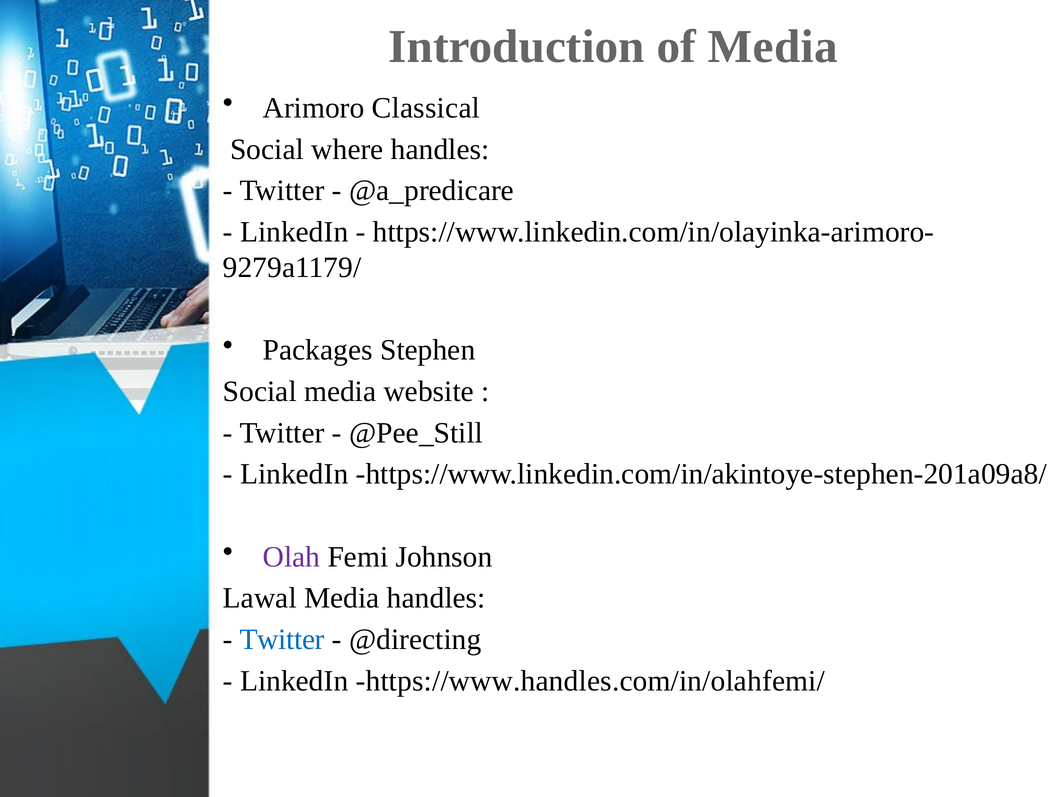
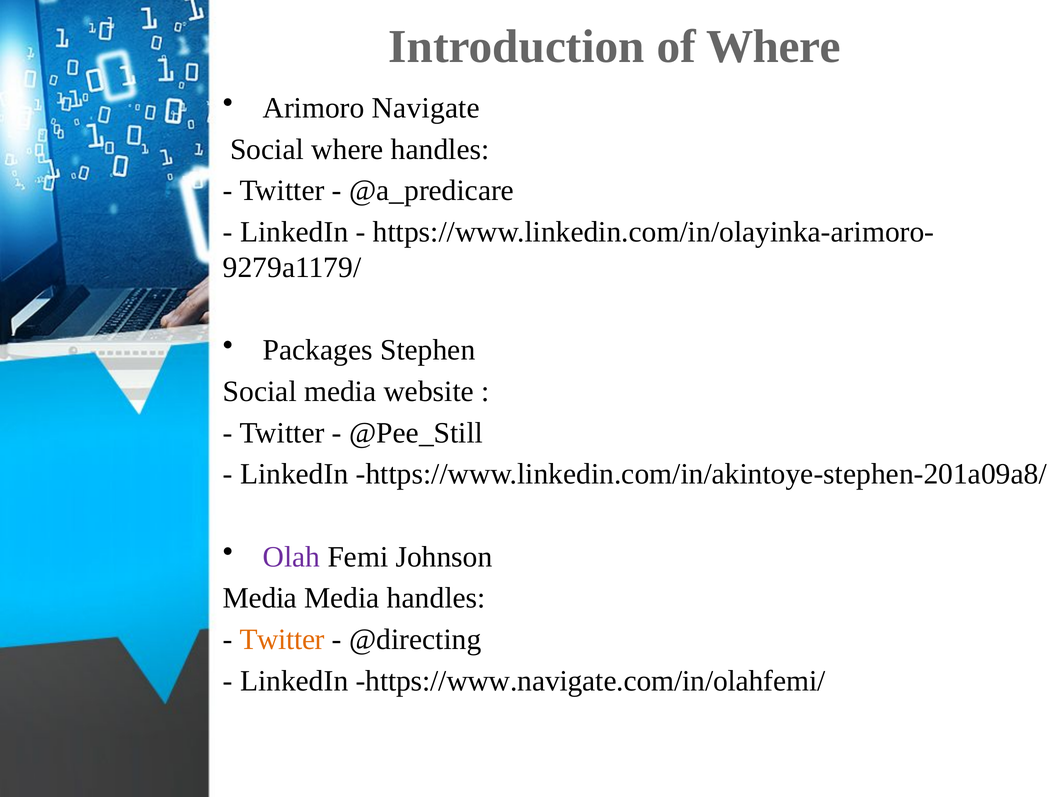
of Media: Media -> Where (773, 47)
Classical: Classical -> Navigate (426, 108)
Lawal: Lawal -> Media (260, 598)
Twitter colour: blue -> orange (282, 640)
https://www.handles.com/in/olahfemi/: https://www.handles.com/in/olahfemi/ -> https://www.navigate.com/in/olahfemi/ (591, 681)
